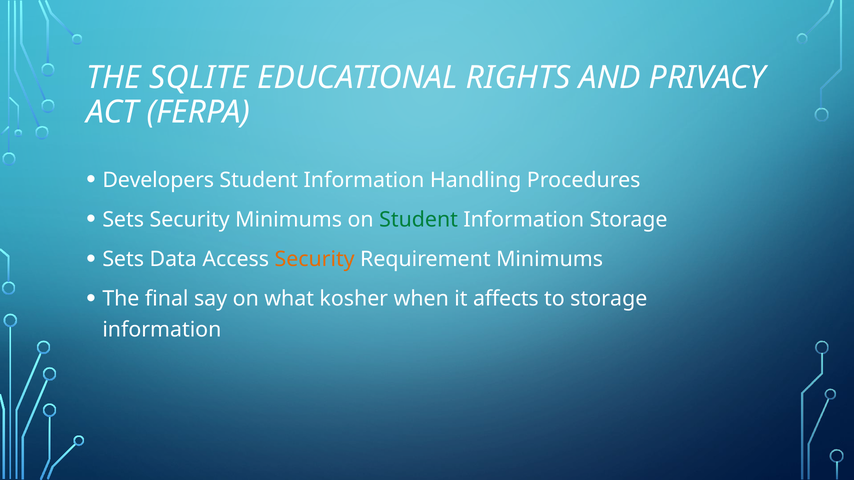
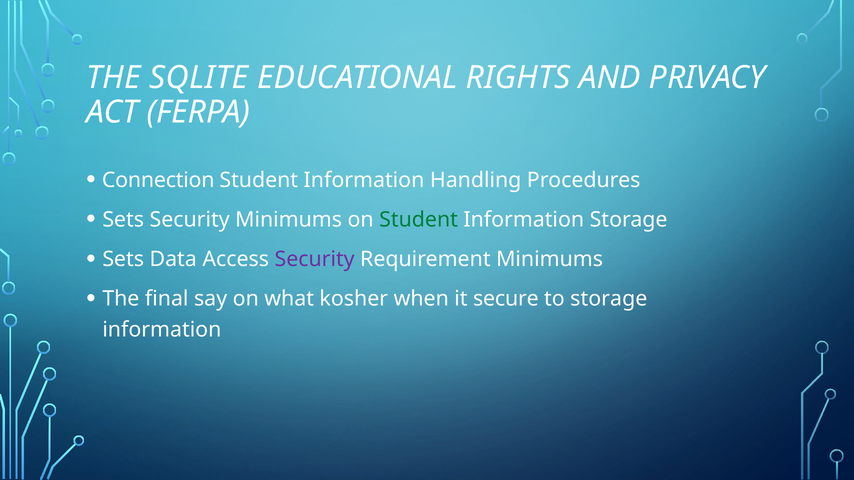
Developers: Developers -> Connection (158, 180)
Security colour: orange -> purple (315, 259)
affects: affects -> secure (506, 299)
